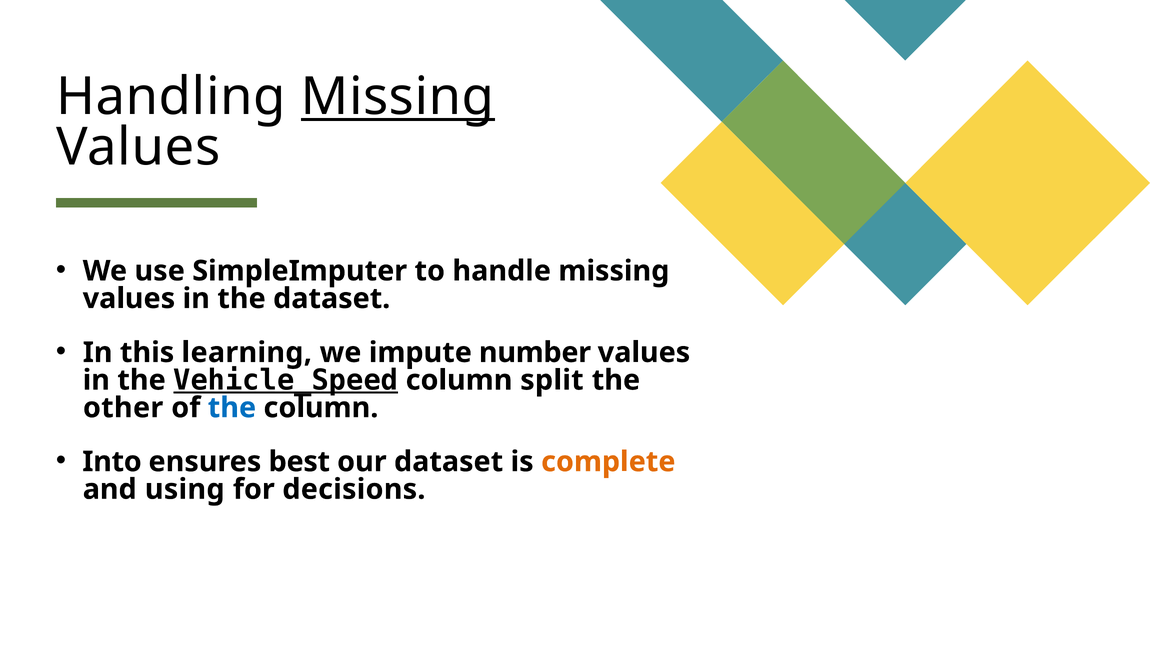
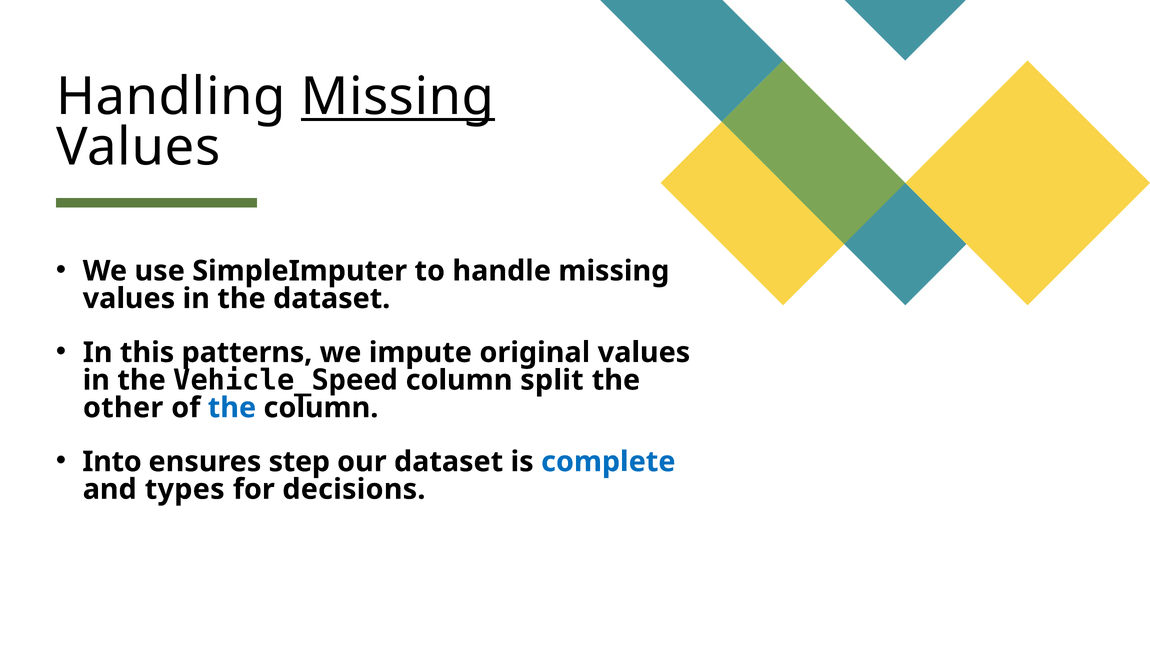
learning: learning -> patterns (247, 352)
number: number -> original (535, 352)
Vehicle_Speed underline: present -> none (286, 380)
best: best -> step (299, 462)
complete colour: orange -> blue (608, 462)
using: using -> types (185, 489)
